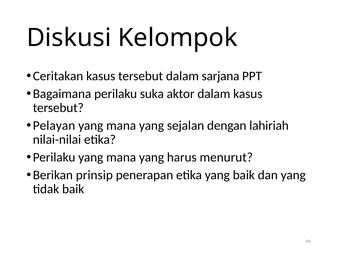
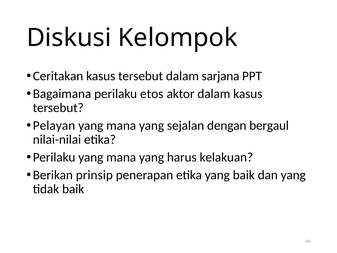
suka: suka -> etos (152, 94)
lahiriah: lahiriah -> bergaul (269, 125)
menurut: menurut -> kelakuan (226, 157)
